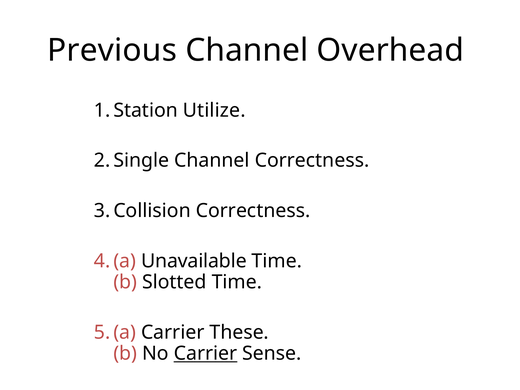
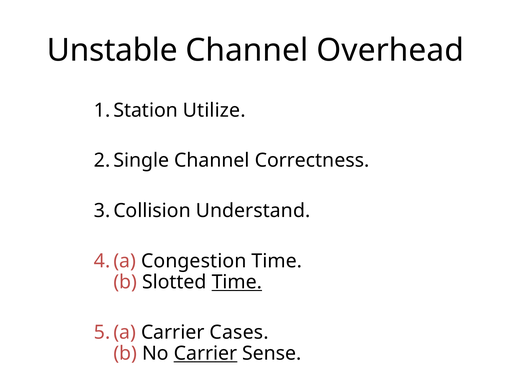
Previous: Previous -> Unstable (112, 50)
Correctness: Correctness -> Understand (253, 211)
Unavailable: Unavailable -> Congestion (194, 261)
Time underline: none -> present (237, 282)
These: These -> Cases (239, 332)
